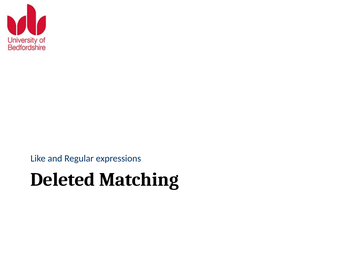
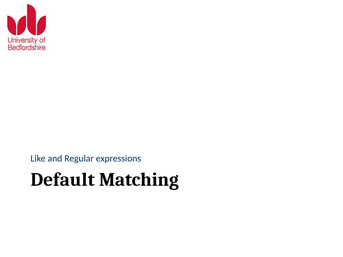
Deleted: Deleted -> Default (63, 180)
